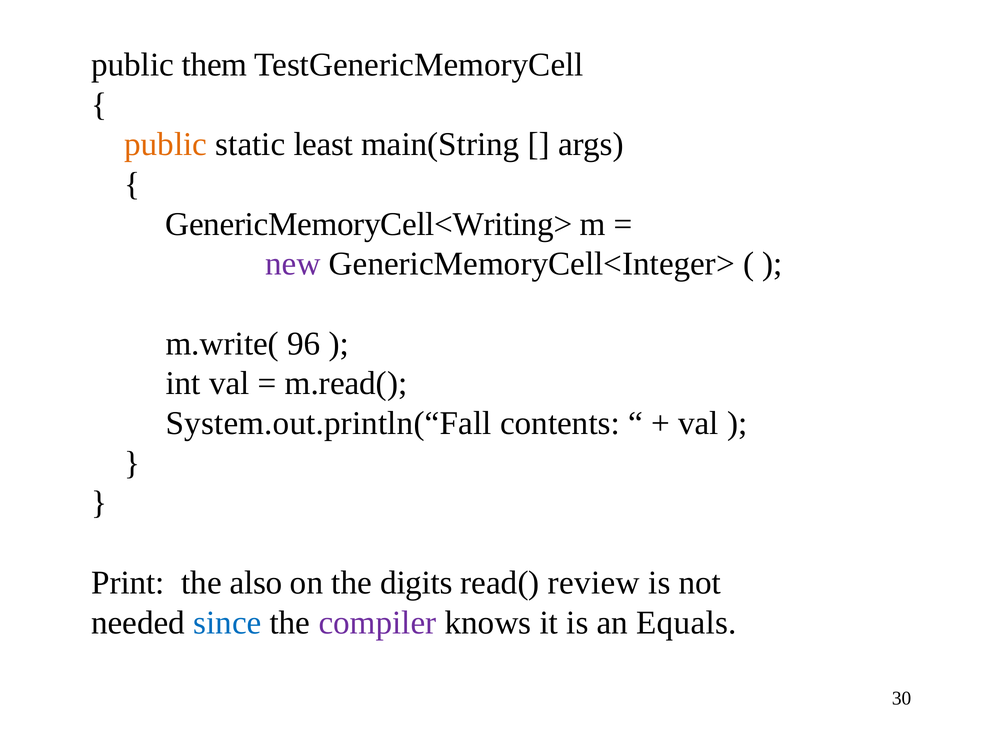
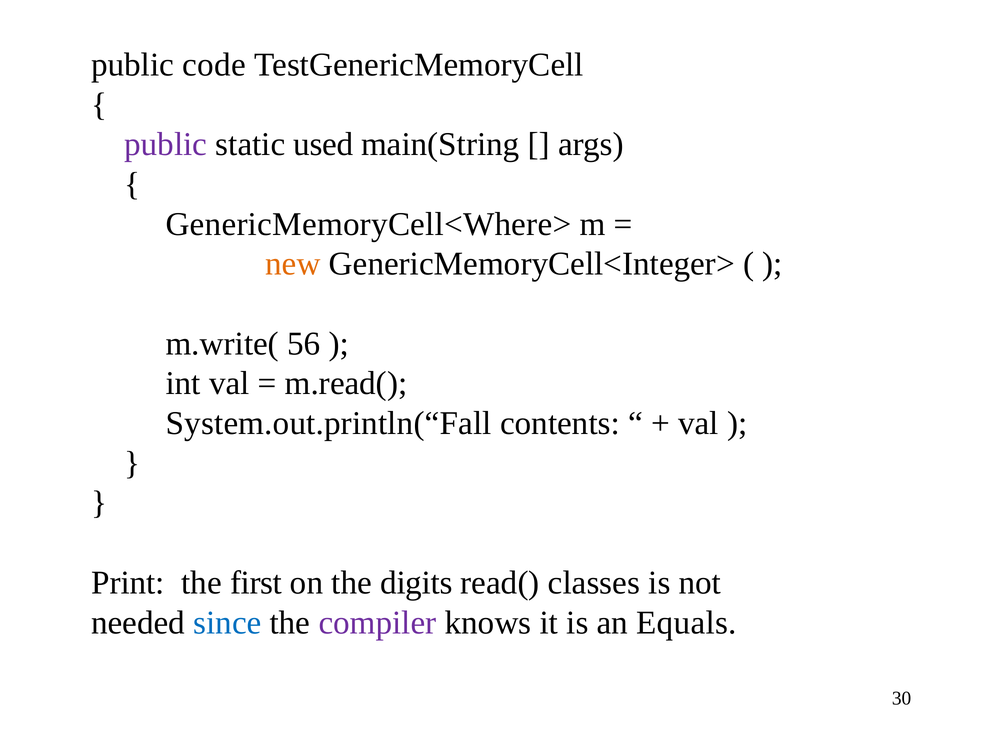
them: them -> code (214, 65)
public colour: orange -> purple (166, 144)
least: least -> used (323, 144)
GenericMemoryCell<Writing>: GenericMemoryCell<Writing> -> GenericMemoryCell<Where> (369, 224)
new colour: purple -> orange (293, 264)
96: 96 -> 56 (304, 344)
also: also -> first (256, 583)
review: review -> classes (594, 583)
